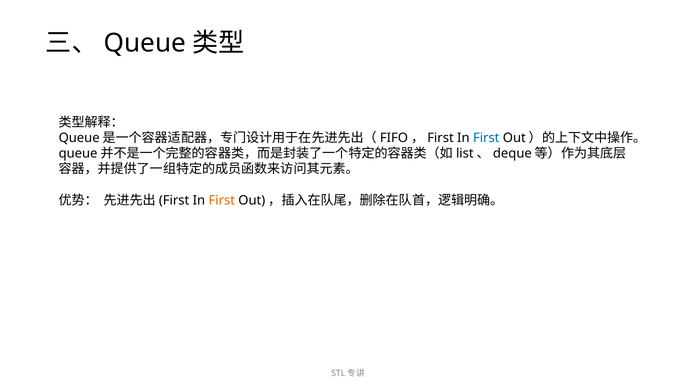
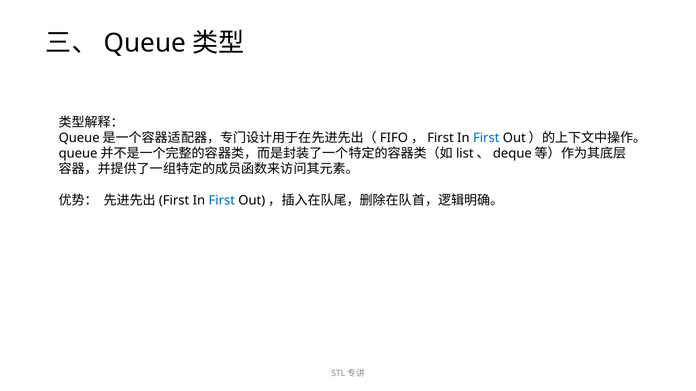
First colour: orange -> blue (222, 201)
